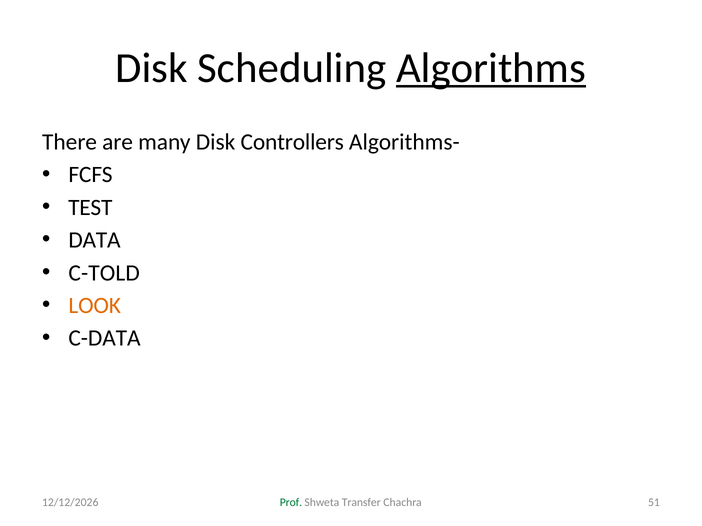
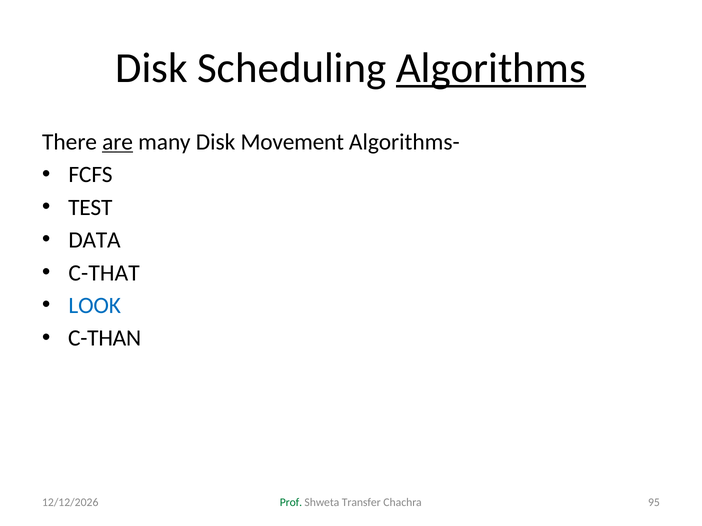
are underline: none -> present (118, 142)
Controllers: Controllers -> Movement (292, 142)
C-TOLD: C-TOLD -> C-THAT (104, 273)
LOOK colour: orange -> blue (95, 306)
C-DATA: C-DATA -> C-THAN (105, 339)
51: 51 -> 95 (654, 503)
